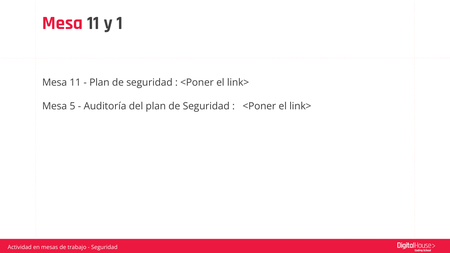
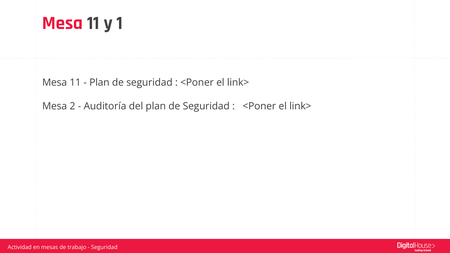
5: 5 -> 2 (72, 106)
